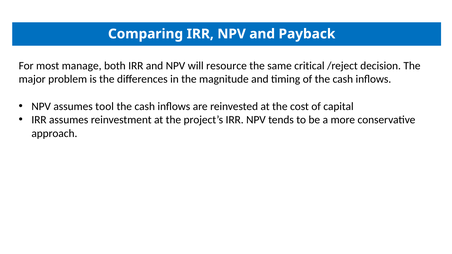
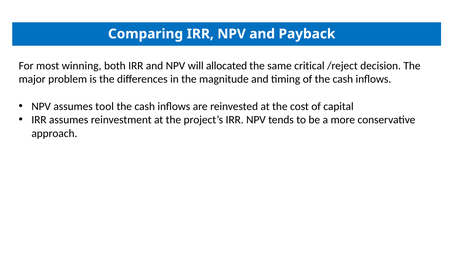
manage: manage -> winning (82, 66)
resource: resource -> allocated (227, 66)
